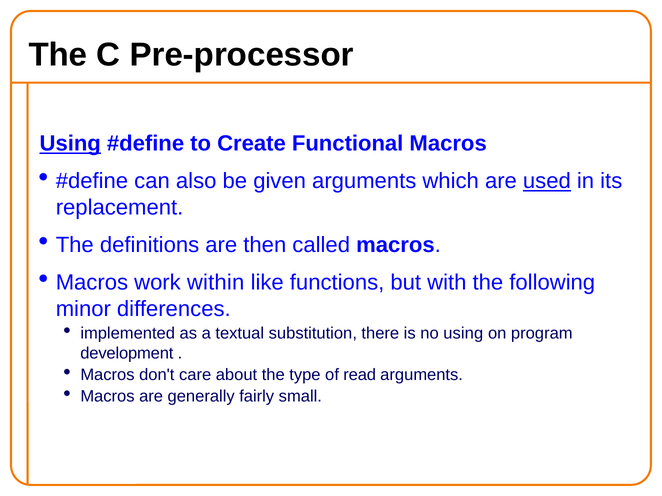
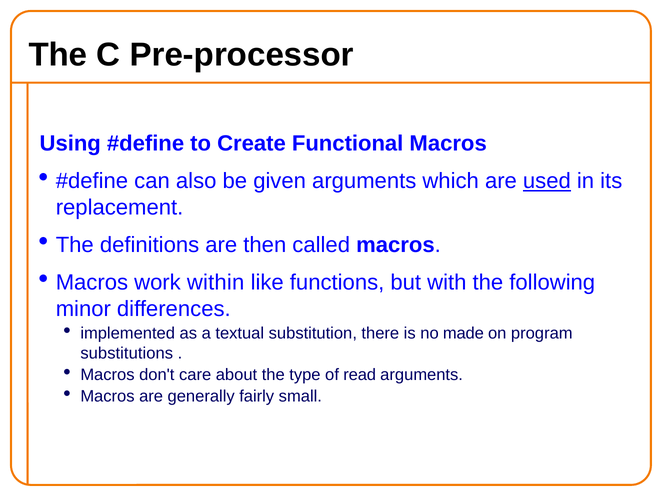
Using underline: present -> none (70, 144)
no using: using -> made (463, 334)
development: development -> substitutions (127, 354)
